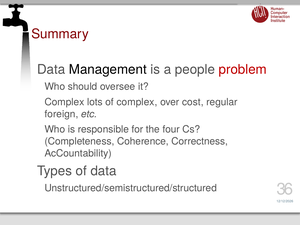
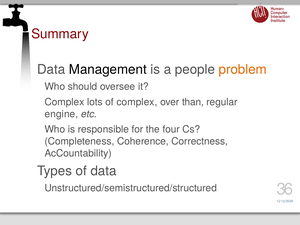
problem colour: red -> orange (243, 70)
cost: cost -> than (193, 102)
foreign: foreign -> engine (61, 114)
